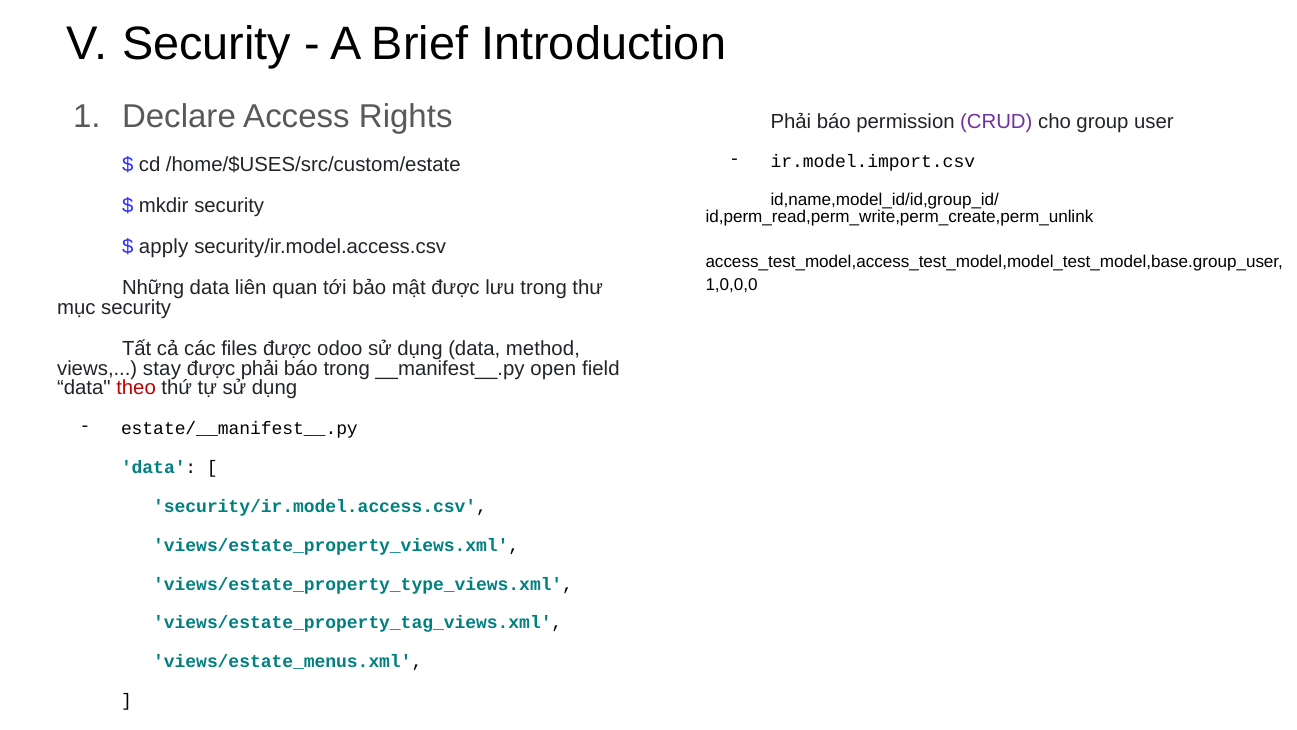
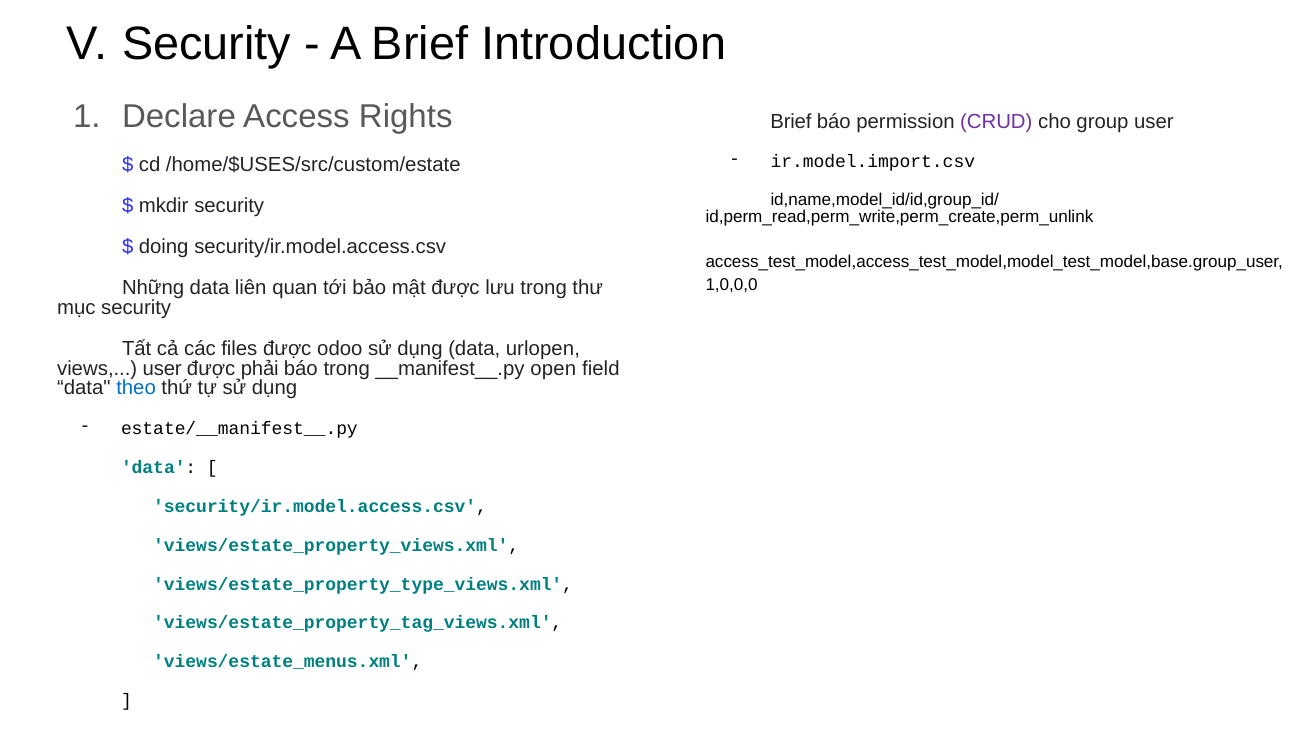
Phải: Phải -> Brief (791, 121)
apply: apply -> doing (164, 247)
method: method -> urlopen (543, 349)
views stay: stay -> user (162, 368)
theo colour: red -> blue (136, 388)
